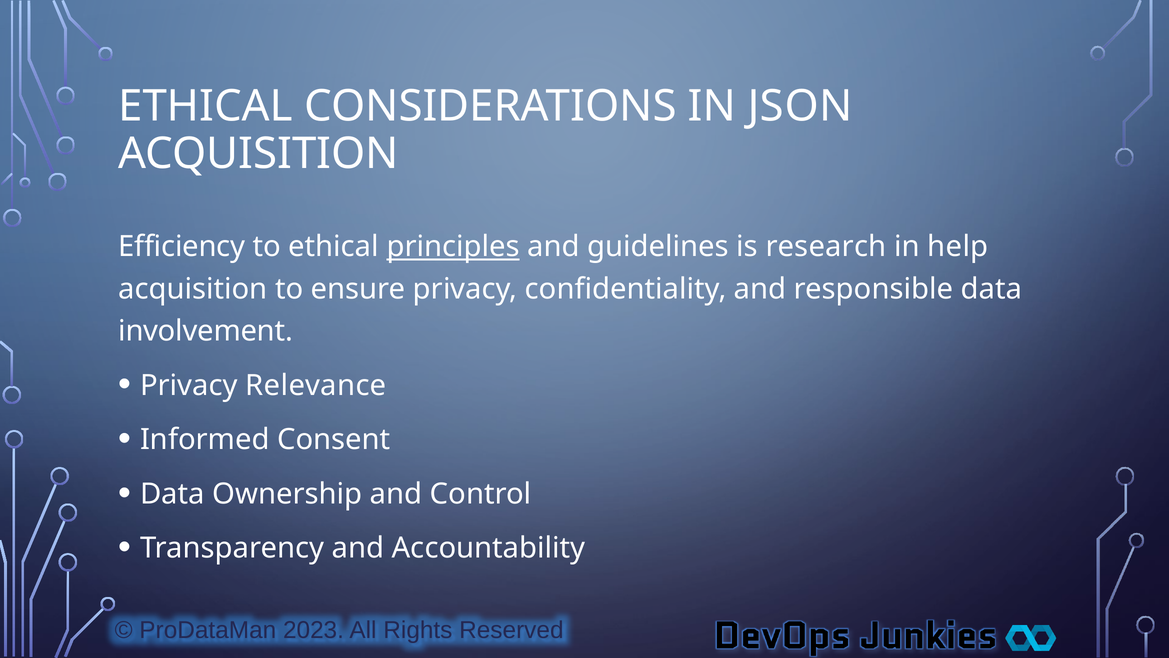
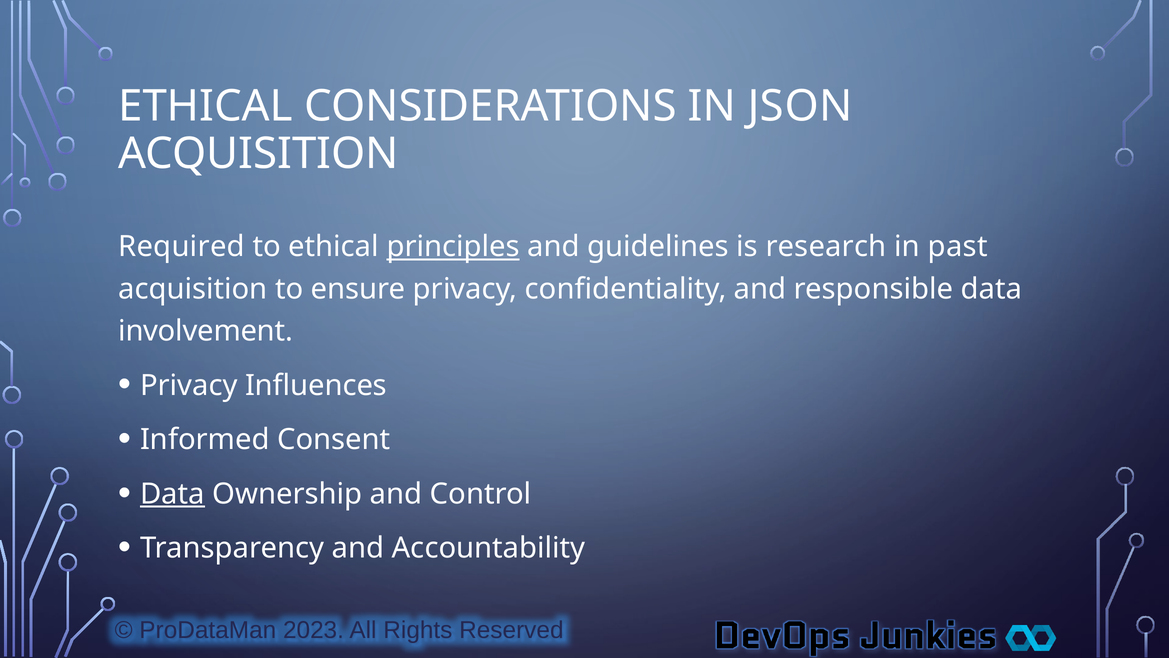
Efficiency: Efficiency -> Required (181, 247)
help: help -> past (958, 247)
Relevance: Relevance -> Influences (316, 385)
Data underline: none -> present (172, 494)
